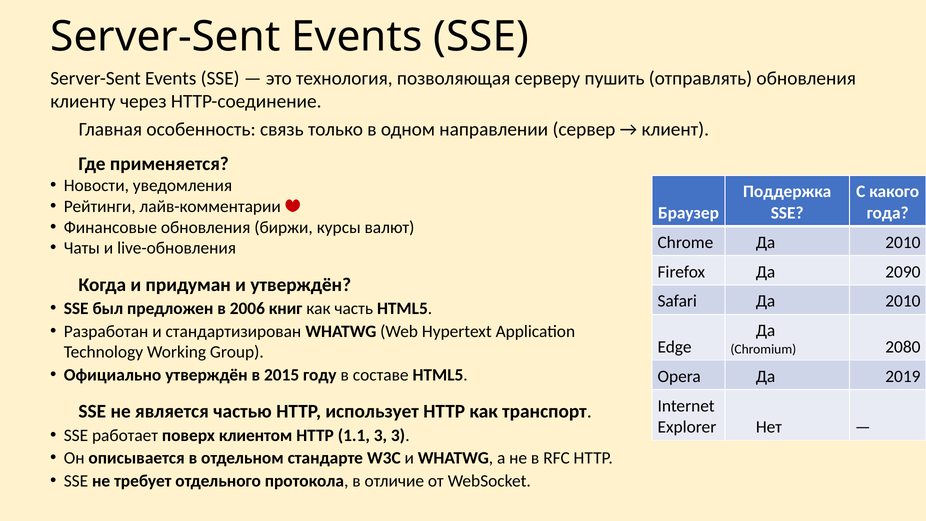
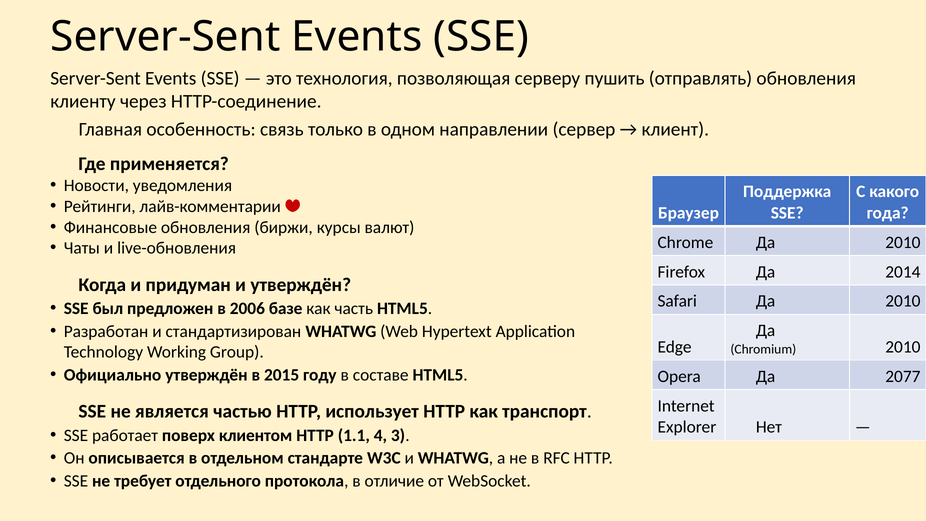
2090: 2090 -> 2014 (903, 272)
книг: книг -> базе (286, 308)
Chromium 2080: 2080 -> 2010 (903, 347)
2019: 2019 -> 2077 (903, 376)
1.1 3: 3 -> 4 (380, 435)
